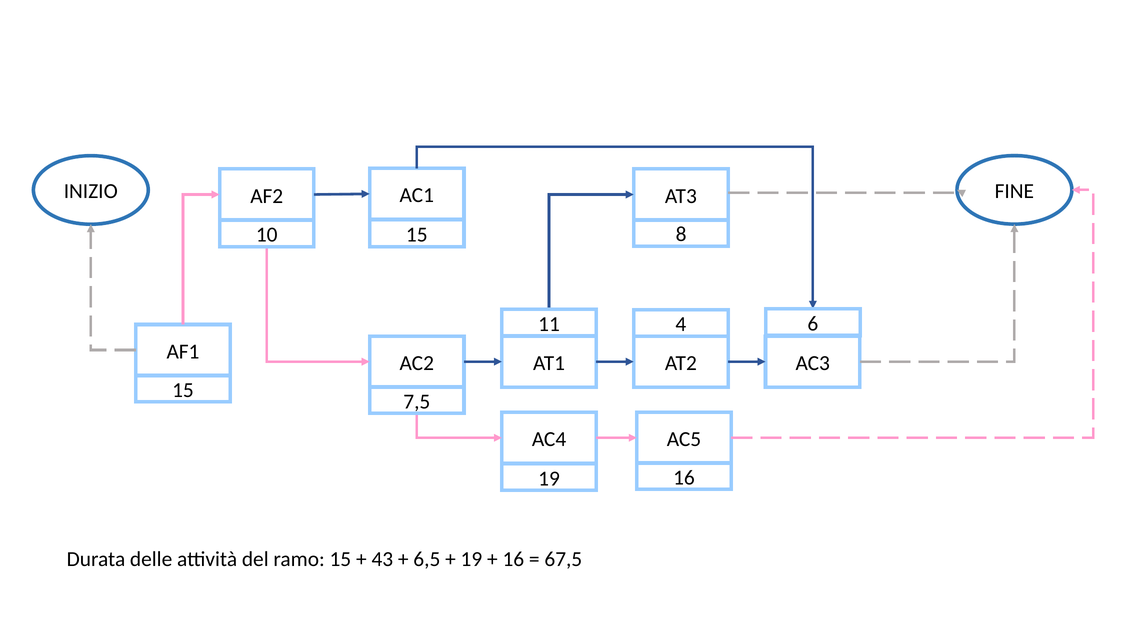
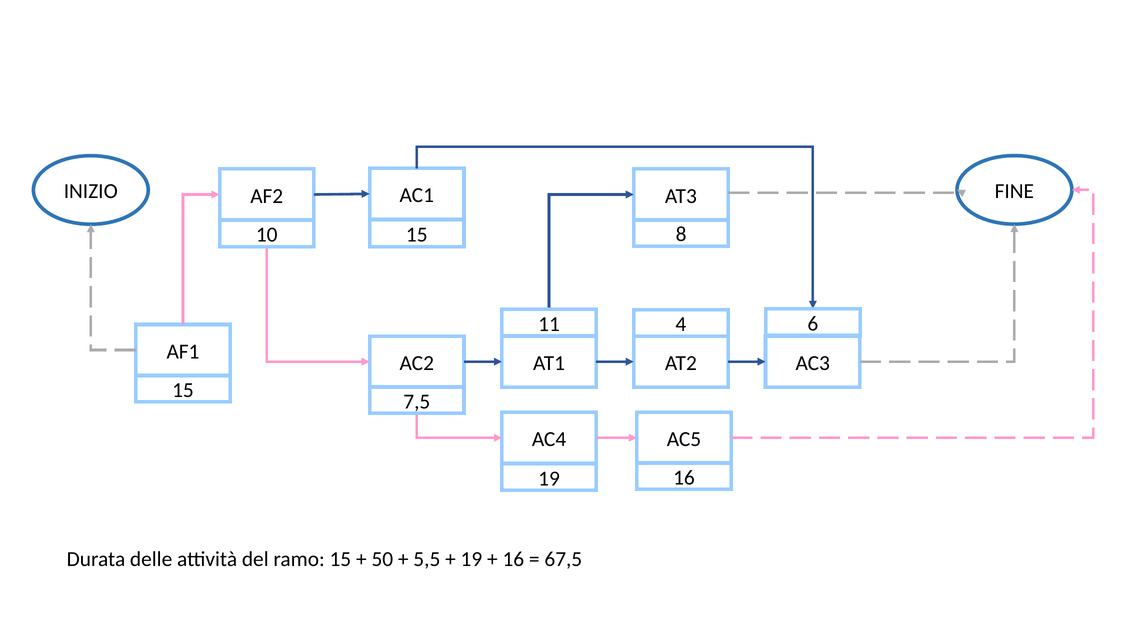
43: 43 -> 50 (382, 560)
6,5: 6,5 -> 5,5 (427, 560)
